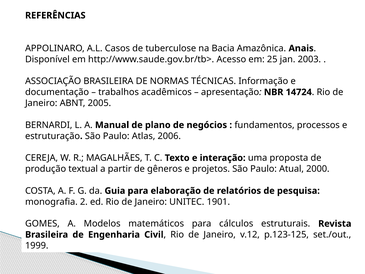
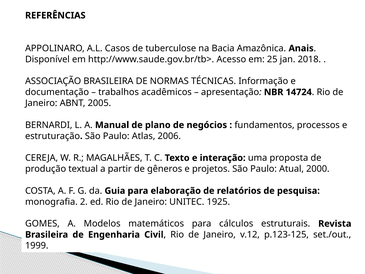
2003: 2003 -> 2018 (309, 59)
1901: 1901 -> 1925 (218, 202)
